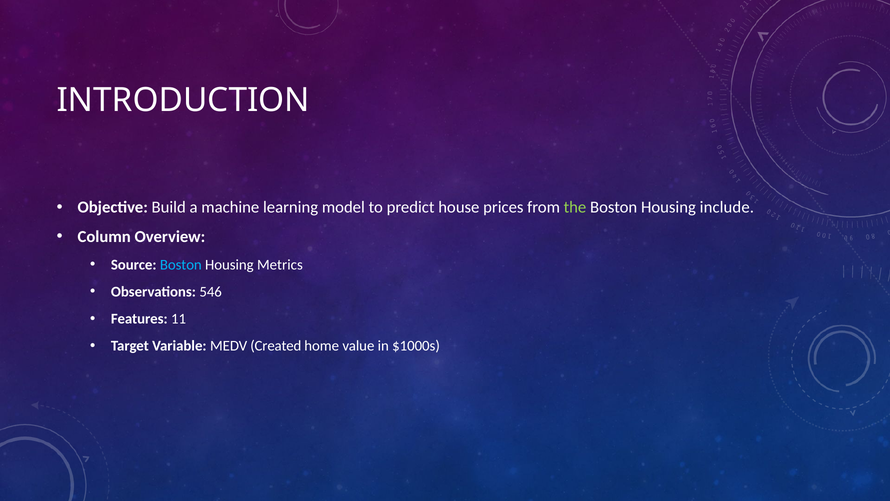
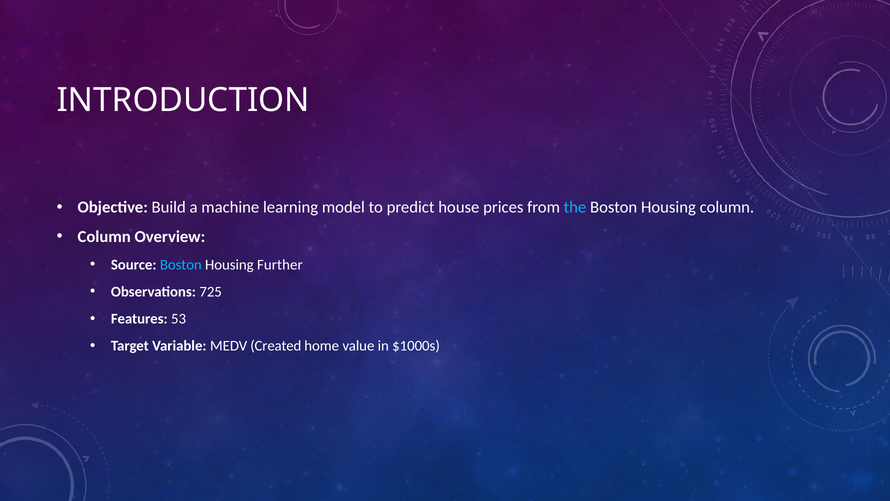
the colour: light green -> light blue (575, 207)
Housing include: include -> column (727, 207)
Metrics: Metrics -> Further (280, 265)
546: 546 -> 725 (211, 292)
11: 11 -> 53 (179, 319)
